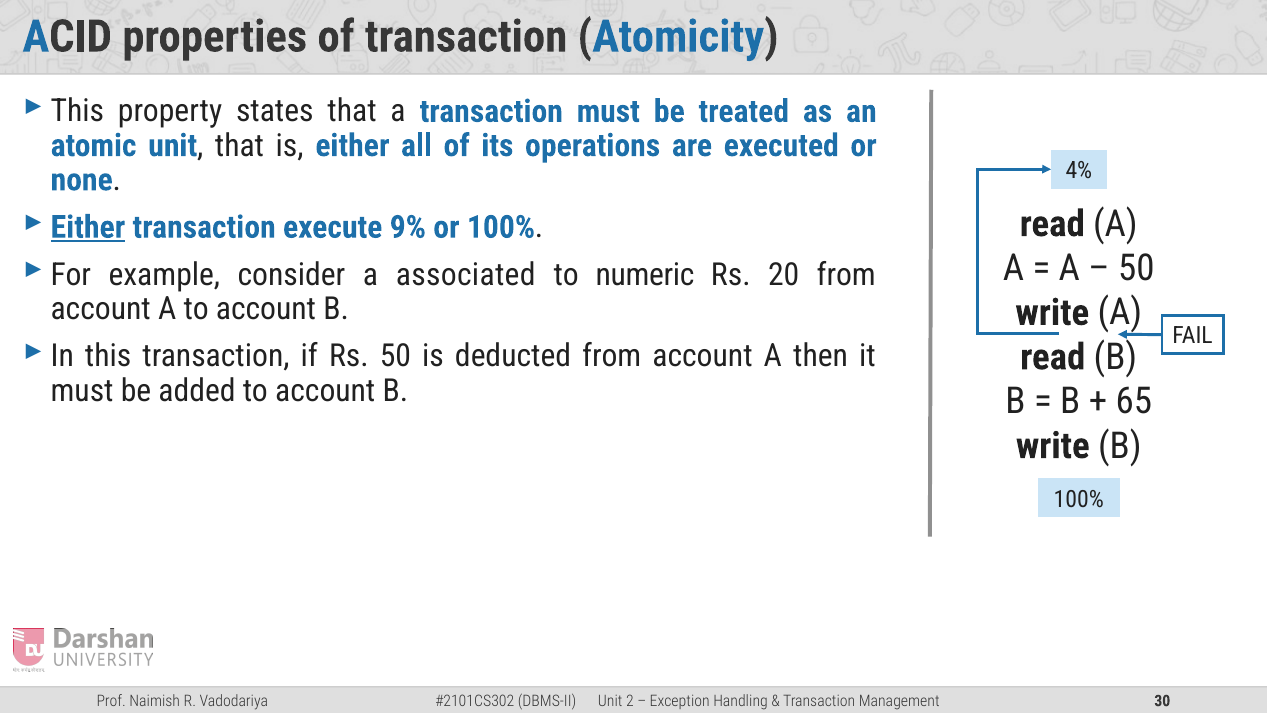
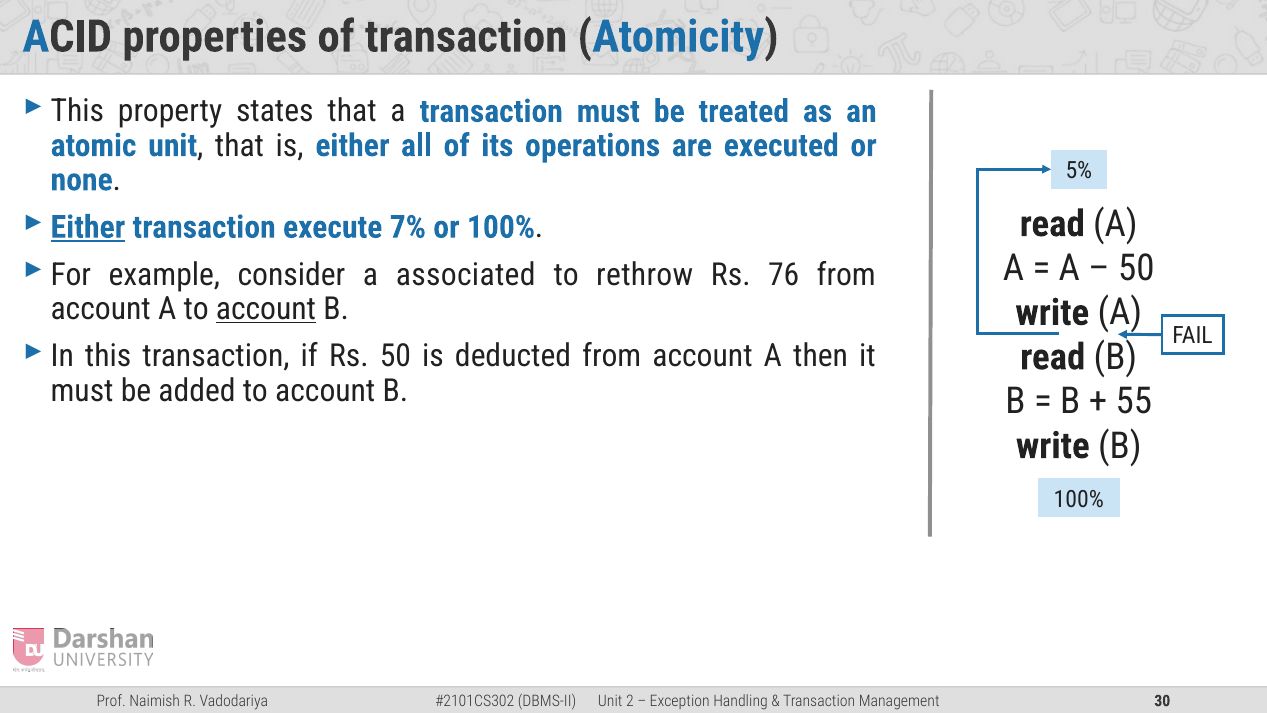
4%: 4% -> 5% (1079, 171)
9%: 9% -> 7% (408, 227)
numeric: numeric -> rethrow (645, 275)
20: 20 -> 76 (784, 275)
account underline: none -> present (266, 309)
65: 65 -> 55 (1134, 401)
